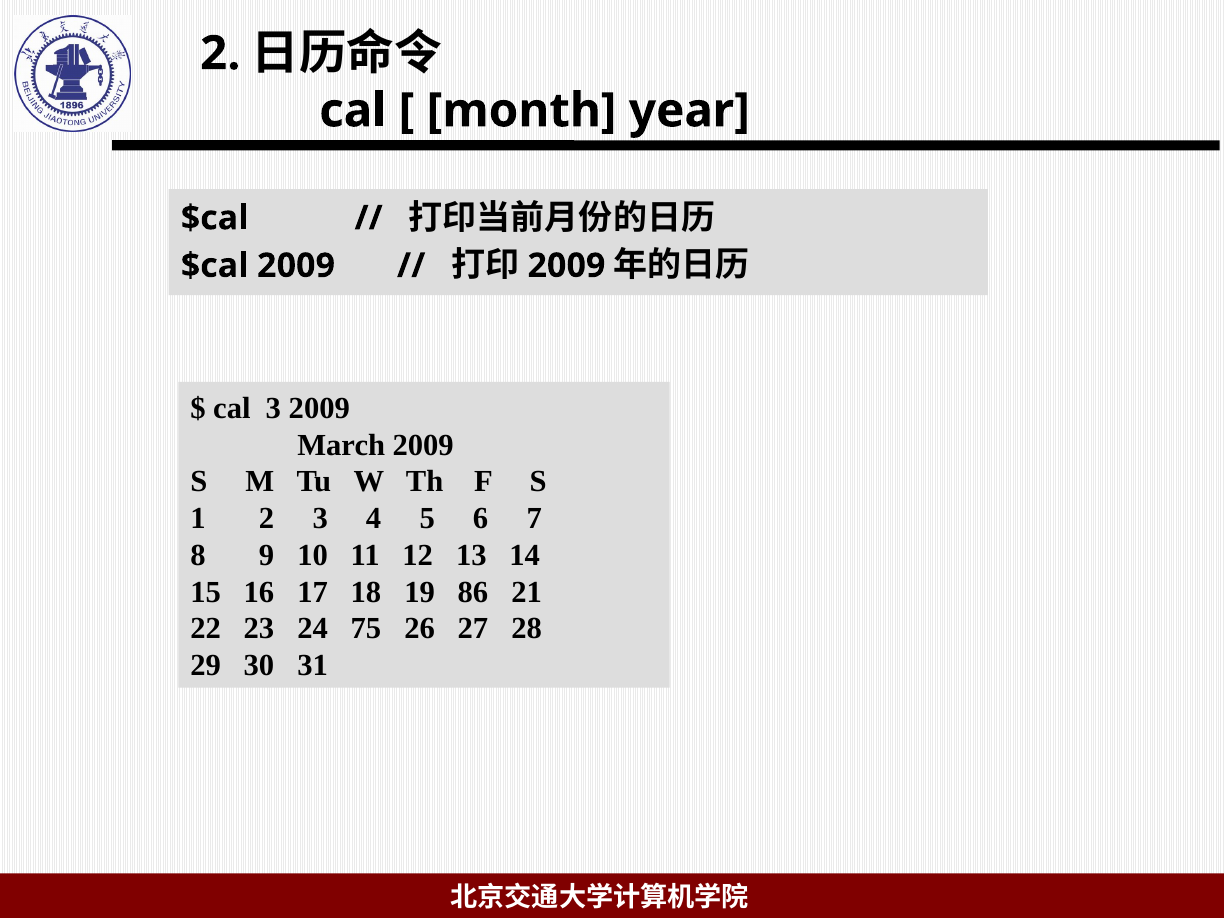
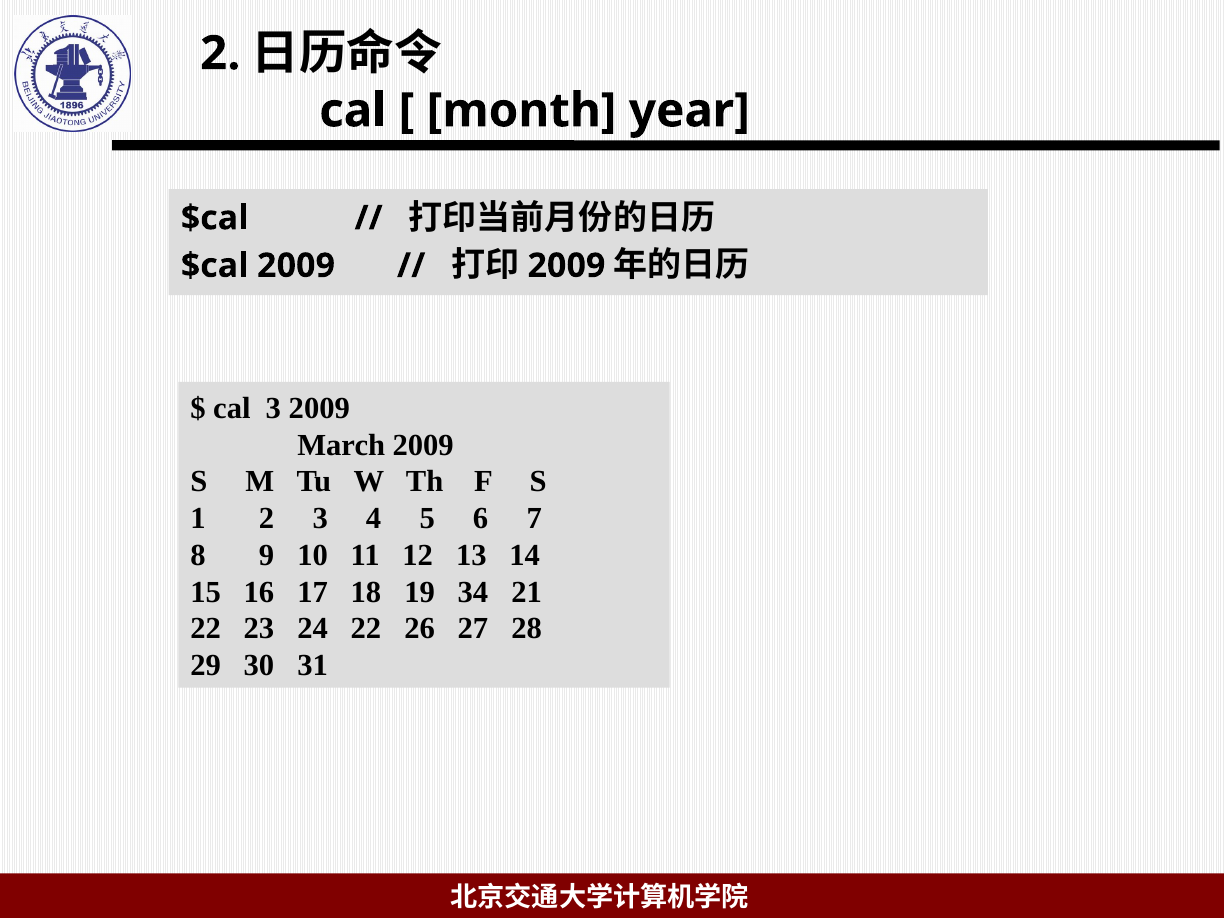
86: 86 -> 34 (473, 592)
24 75: 75 -> 22 (366, 629)
